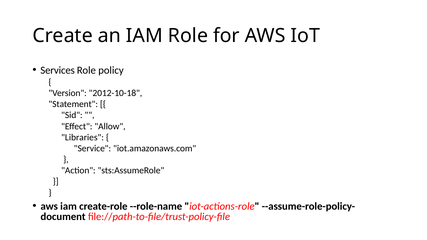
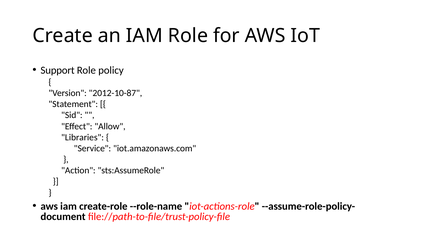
Services: Services -> Support (58, 70)
2012-10-18: 2012-10-18 -> 2012-10-87 (116, 93)
